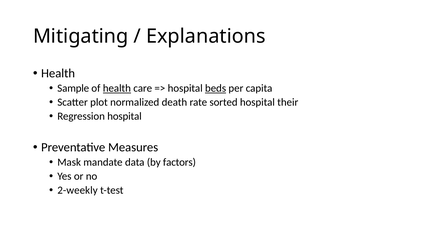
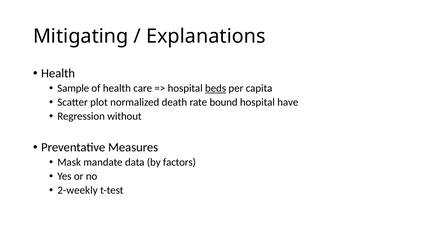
health underline: present -> none (117, 88)
sorted: sorted -> bound (224, 102)
their: their -> have (288, 102)
Regression hospital: hospital -> without (124, 116)
